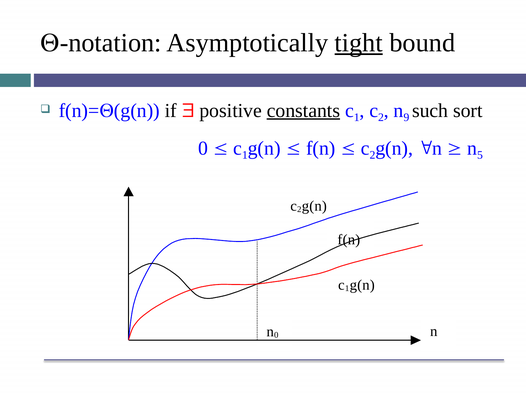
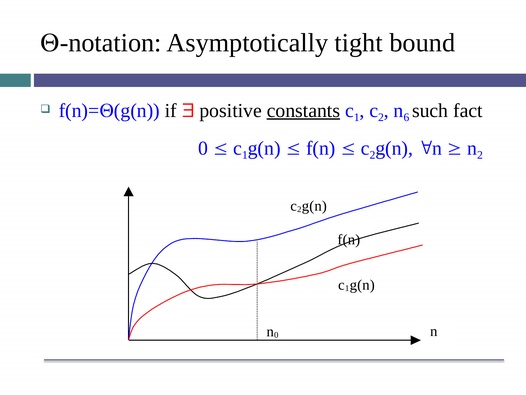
tight underline: present -> none (359, 43)
9: 9 -> 6 (406, 117)
sort: sort -> fact (468, 110)
n 5: 5 -> 2 (480, 155)
